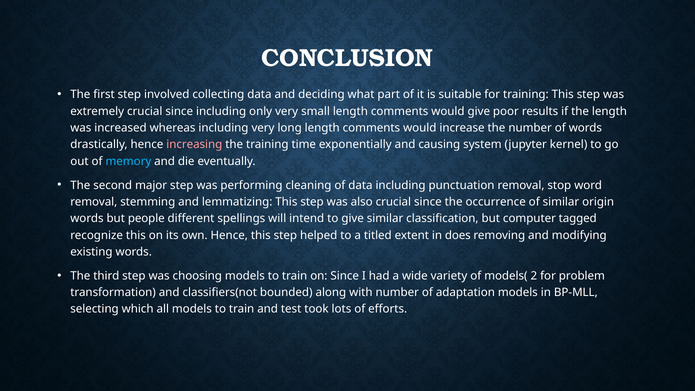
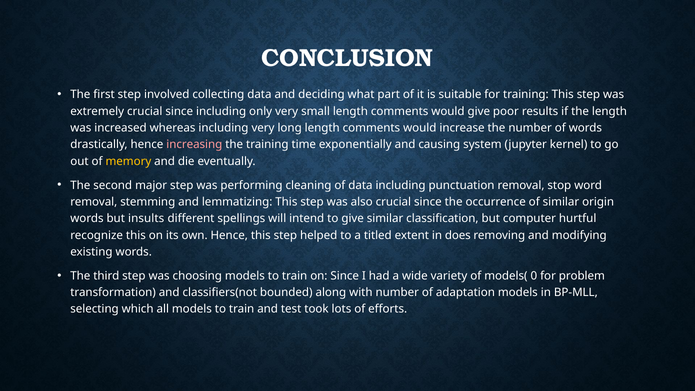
memory colour: light blue -> yellow (128, 161)
people: people -> insults (146, 219)
tagged: tagged -> hurtful (578, 219)
2: 2 -> 0 (534, 276)
